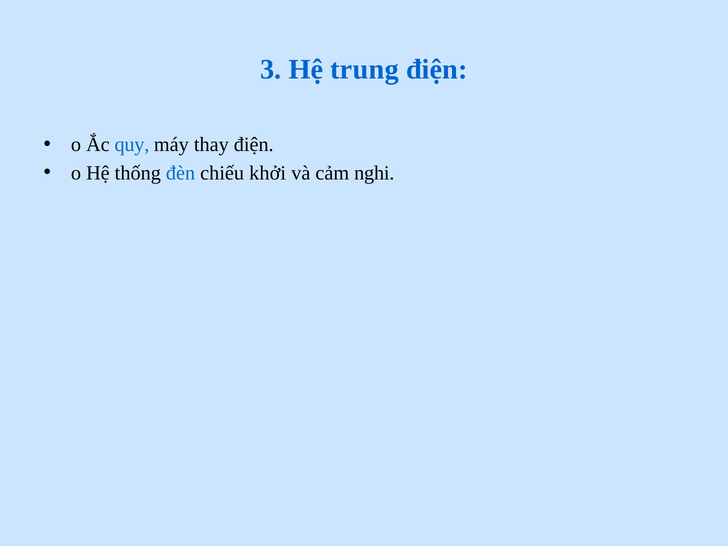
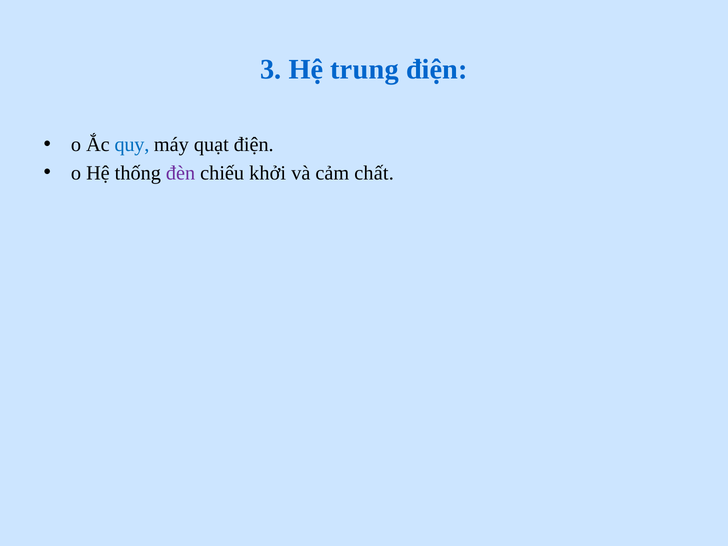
thay: thay -> quạt (211, 145)
đèn colour: blue -> purple (181, 173)
nghi: nghi -> chất (374, 173)
